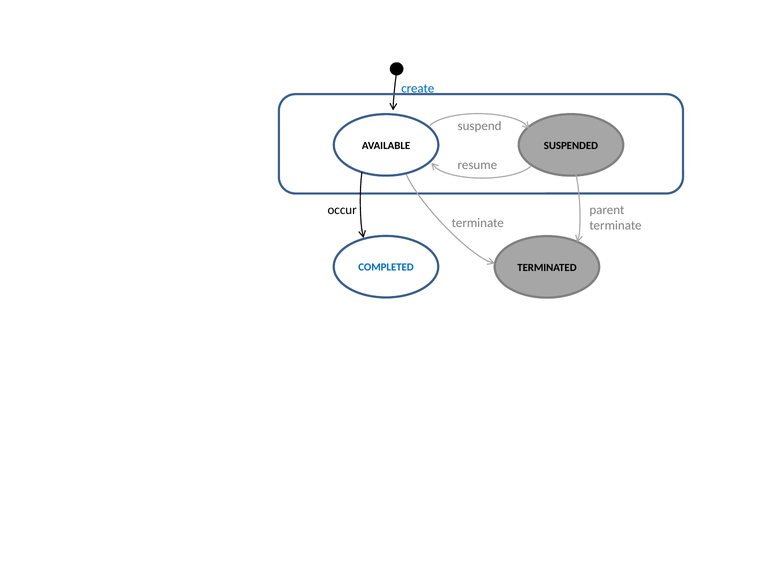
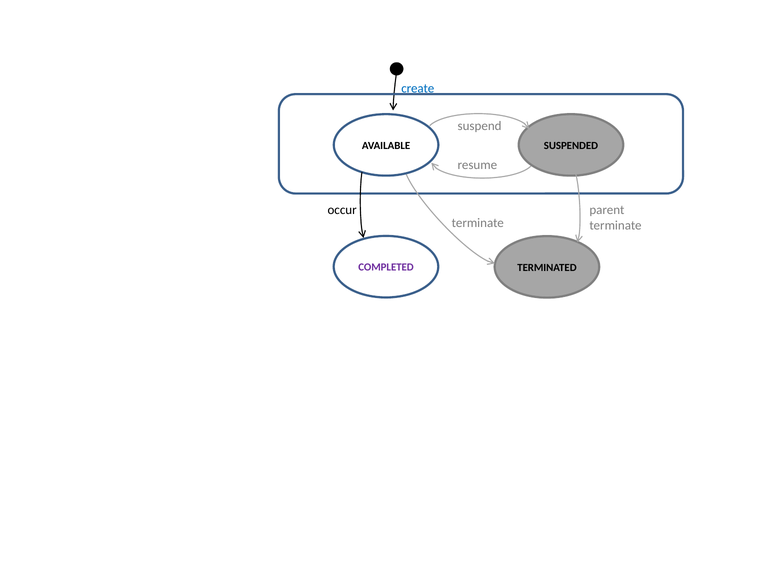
COMPLETED colour: blue -> purple (386, 267)
